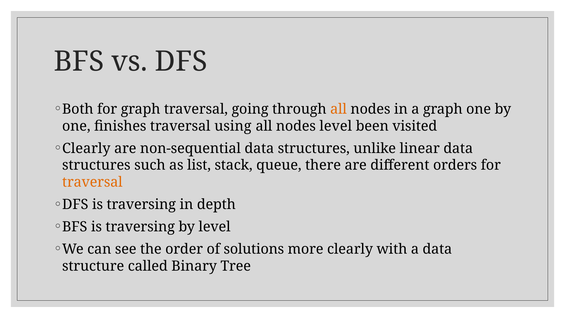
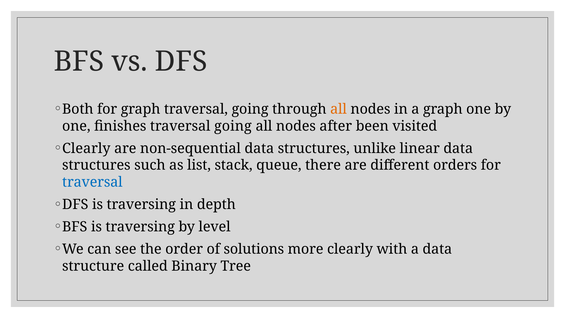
finishes traversal using: using -> going (233, 126)
nodes level: level -> after (336, 126)
traversal colour: orange -> blue (92, 182)
